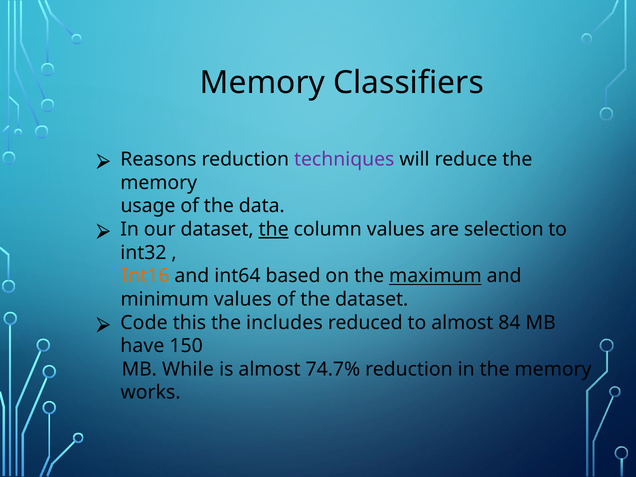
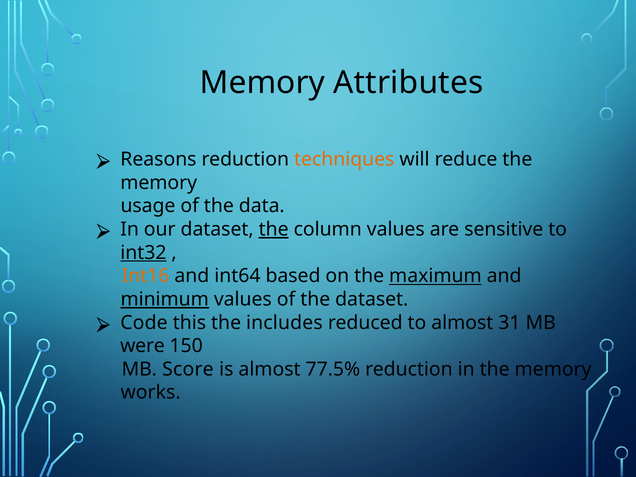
Classifiers: Classifiers -> Attributes (408, 83)
techniques colour: purple -> orange (344, 159)
selection: selection -> sensitive (504, 229)
int32 underline: none -> present (143, 253)
minimum underline: none -> present (165, 299)
84: 84 -> 31 (509, 323)
have: have -> were (142, 346)
While: While -> Score (188, 369)
74.7%: 74.7% -> 77.5% (333, 369)
